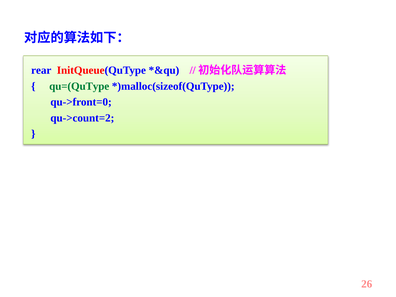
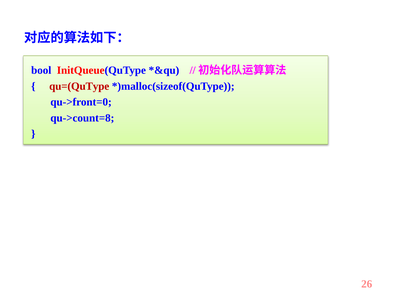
rear: rear -> bool (41, 70)
qu=(QuType colour: green -> red (79, 86)
qu->count=2: qu->count=2 -> qu->count=8 (82, 118)
